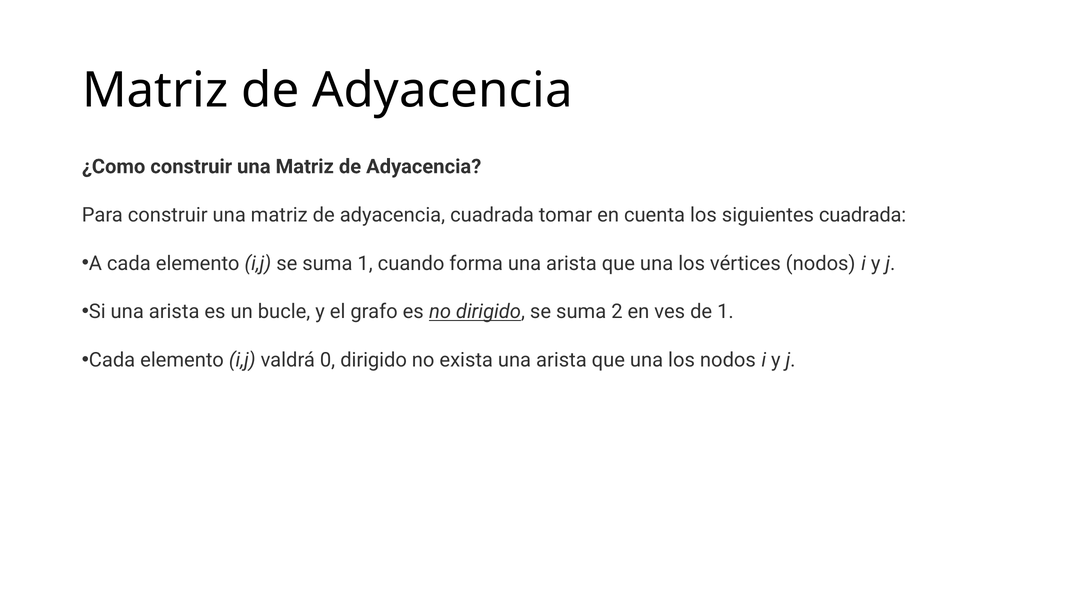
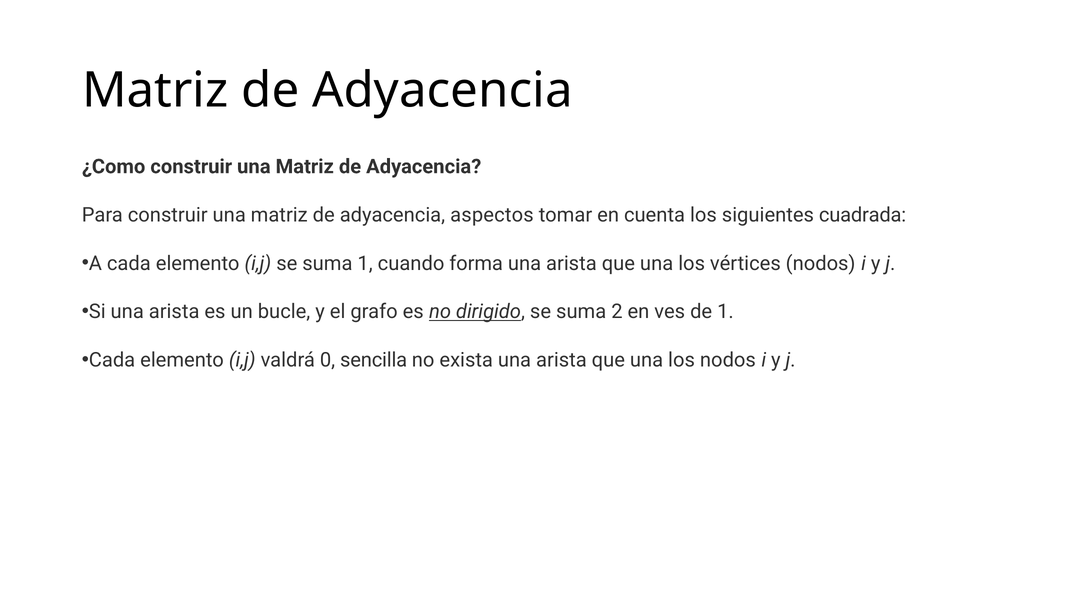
adyacencia cuadrada: cuadrada -> aspectos (492, 215)
0 dirigido: dirigido -> sencilla (374, 360)
